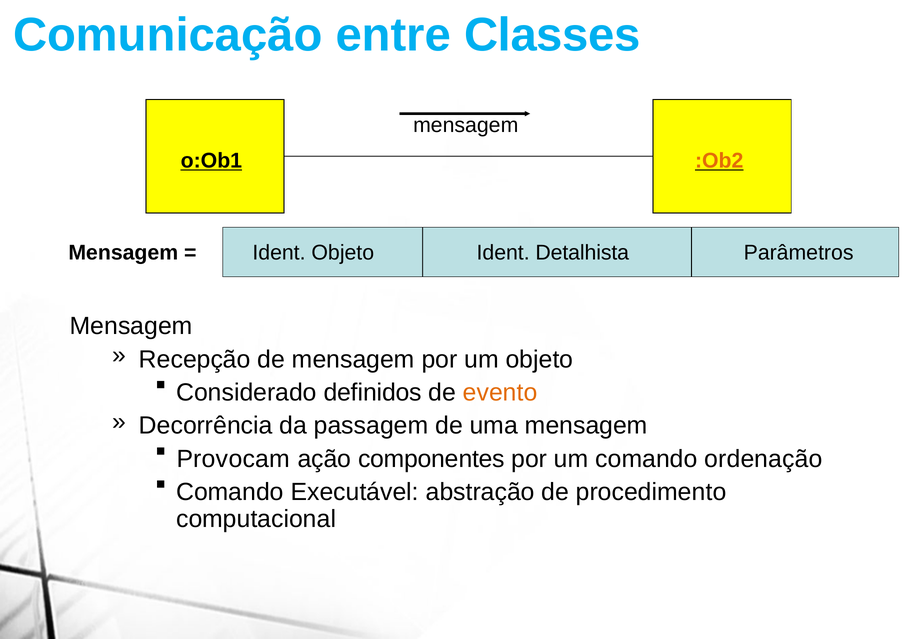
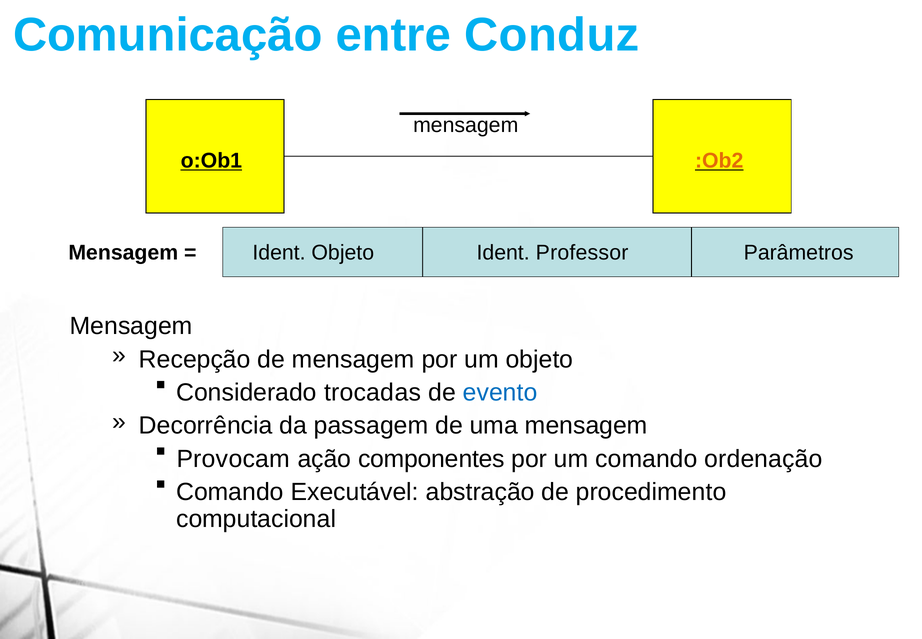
Classes: Classes -> Conduz (552, 35)
Detalhista: Detalhista -> Professor (582, 253)
definidos: definidos -> trocadas (373, 392)
evento colour: orange -> blue (500, 392)
